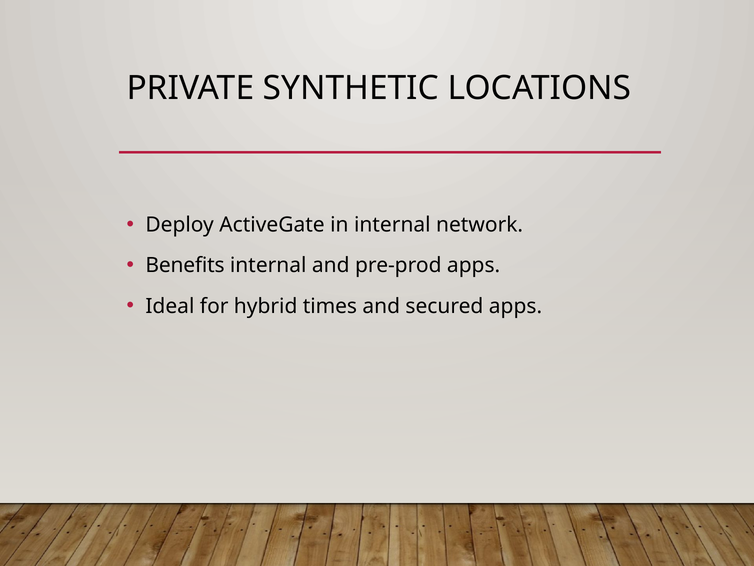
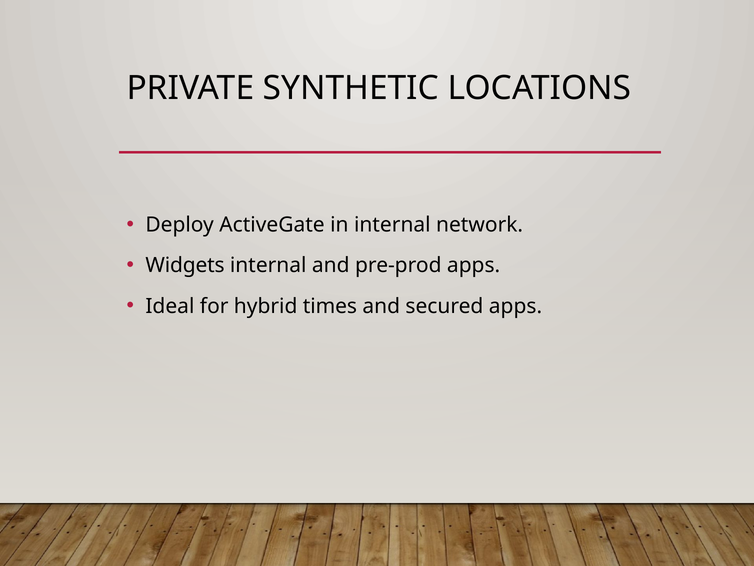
Benefits: Benefits -> Widgets (185, 265)
